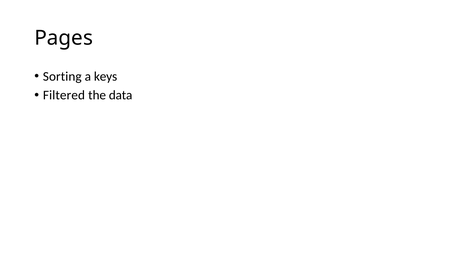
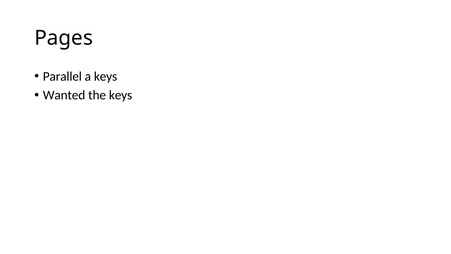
Sorting: Sorting -> Parallel (62, 76)
Filtered: Filtered -> Wanted (64, 95)
the data: data -> keys (121, 95)
